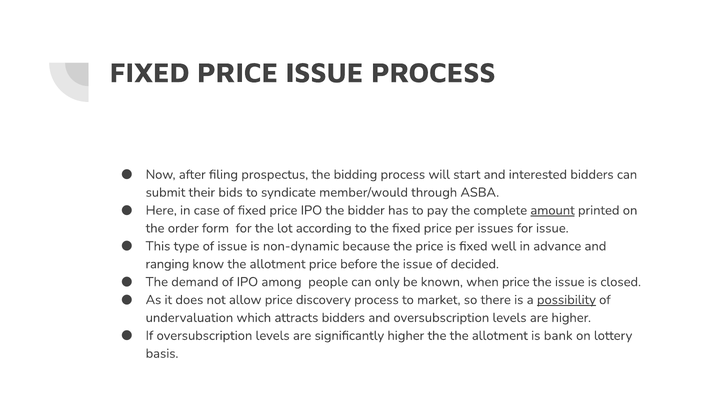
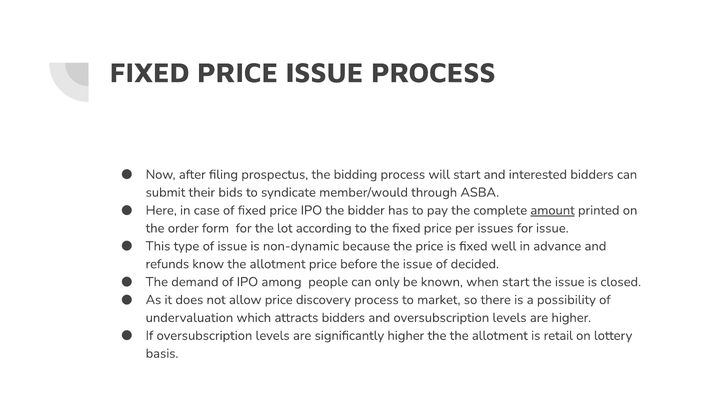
ranging: ranging -> refunds (167, 264)
when price: price -> start (516, 282)
possibility underline: present -> none (566, 300)
bank: bank -> retail (558, 336)
